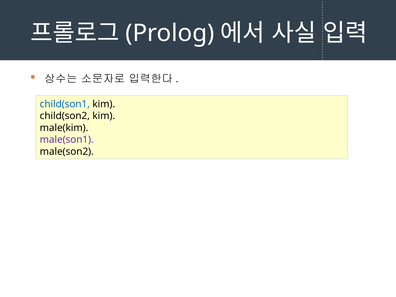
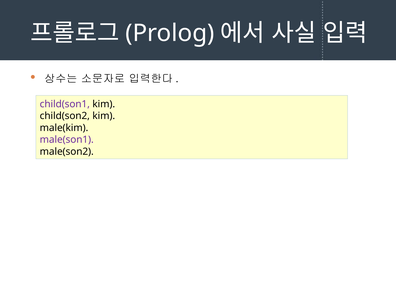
child(son1 colour: blue -> purple (65, 104)
